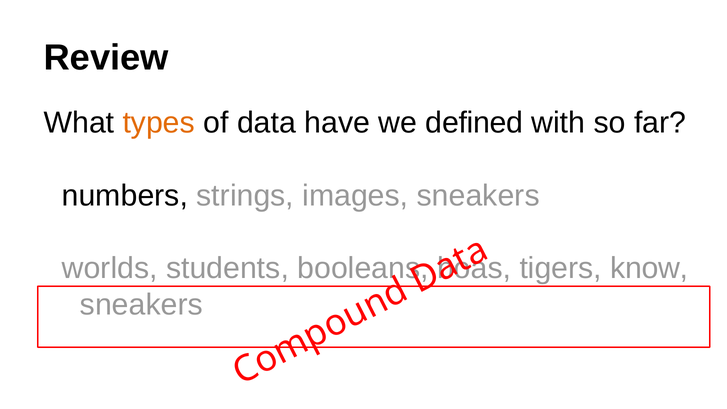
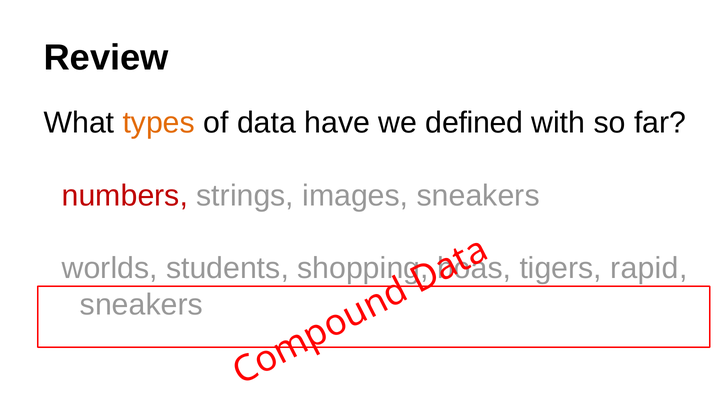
numbers colour: black -> red (125, 196)
booleans: booleans -> shopping (363, 268)
know: know -> rapid (649, 268)
